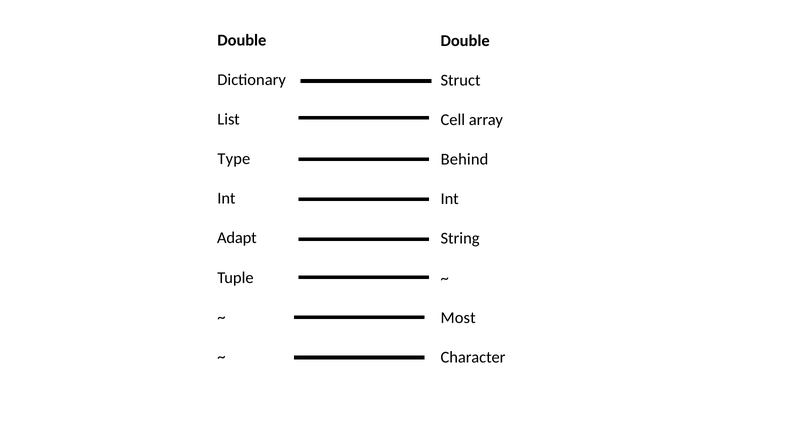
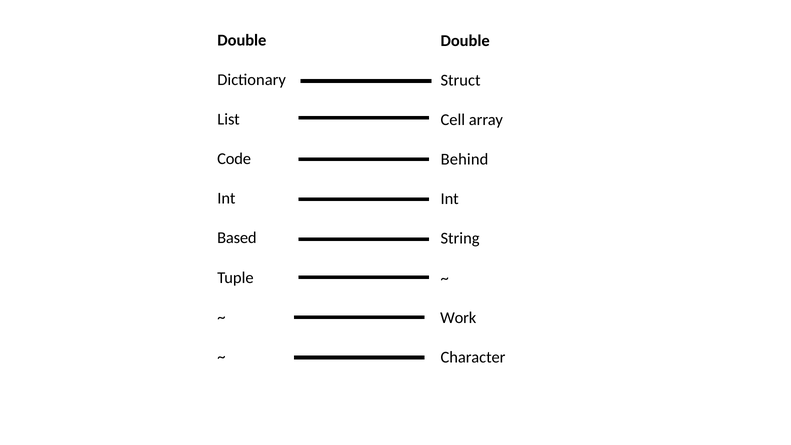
Type: Type -> Code (234, 159)
Adapt: Adapt -> Based (237, 238)
Most: Most -> Work (458, 318)
